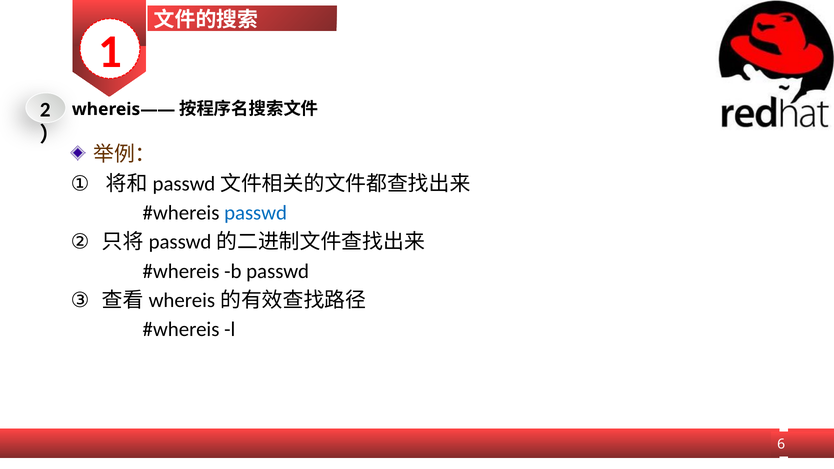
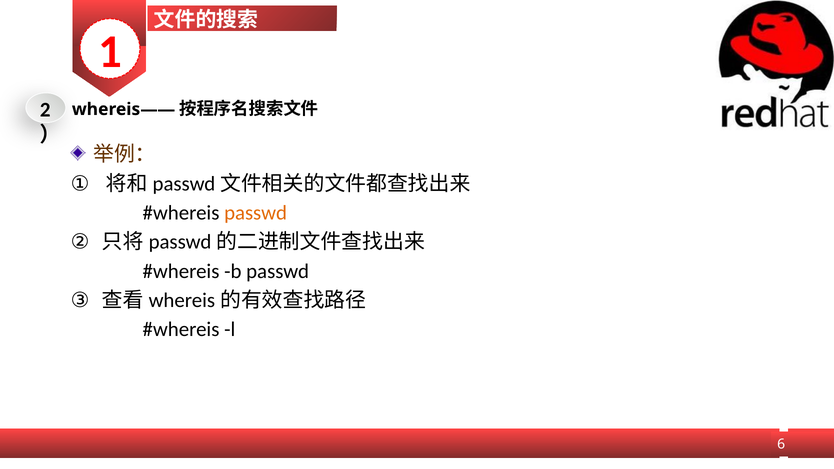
passwd colour: blue -> orange (256, 213)
